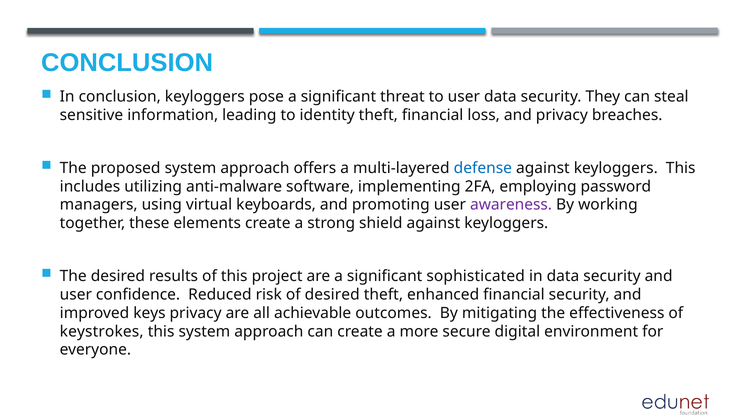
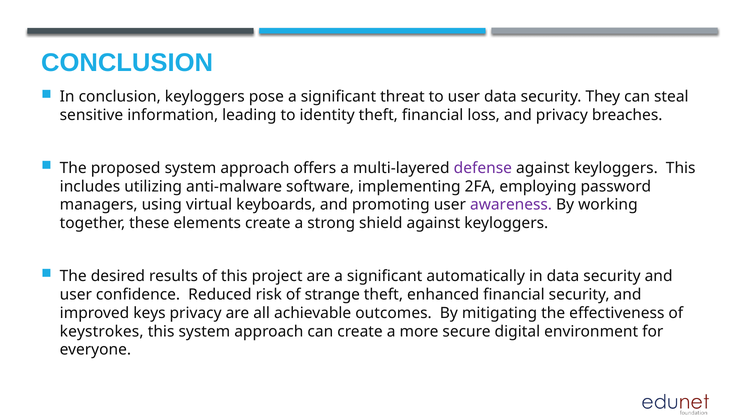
defense colour: blue -> purple (483, 168)
sophisticated: sophisticated -> automatically (476, 276)
of desired: desired -> strange (332, 295)
